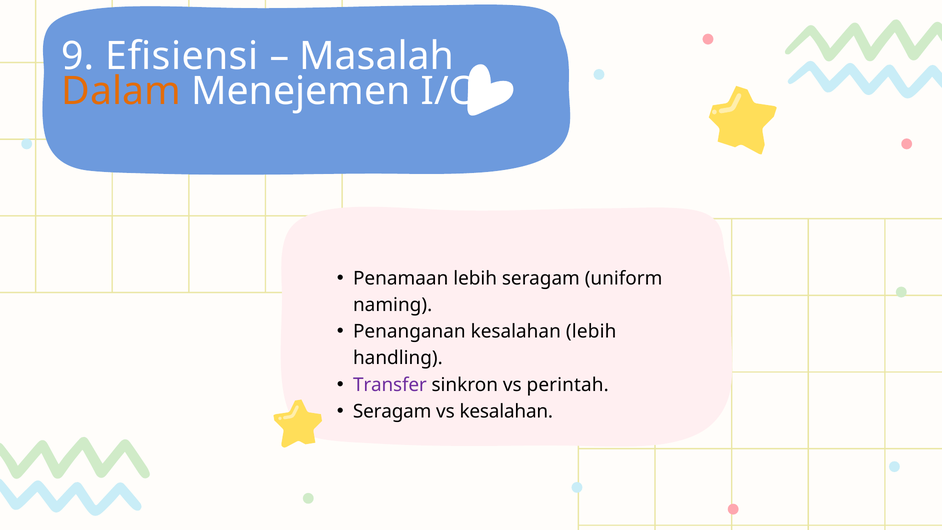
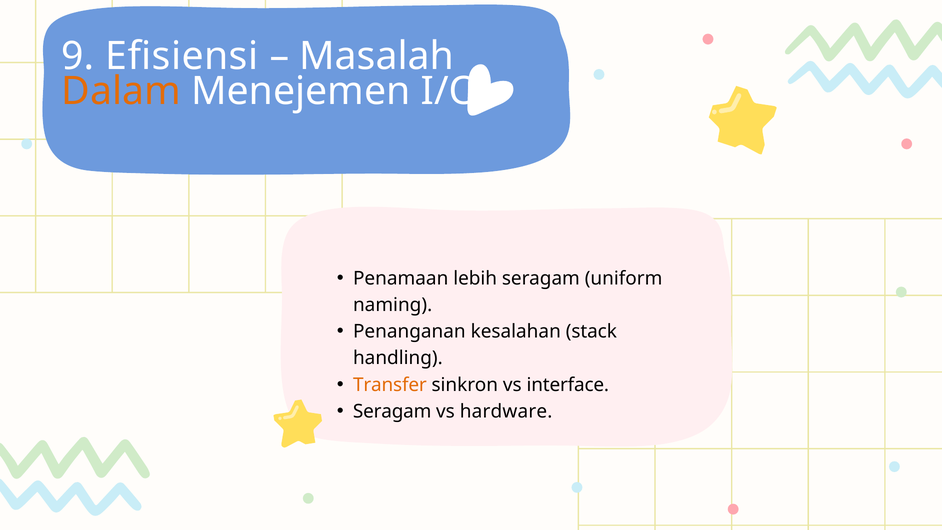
kesalahan lebih: lebih -> stack (591, 332)
Transfer colour: purple -> orange (390, 385)
perintah: perintah -> interface (568, 385)
vs kesalahan: kesalahan -> hardware (506, 411)
